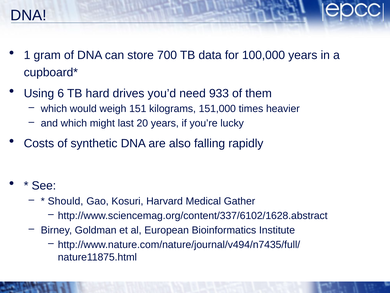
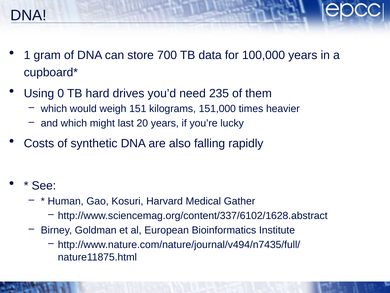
6: 6 -> 0 (61, 93)
933: 933 -> 235 (219, 93)
Should: Should -> Human (66, 201)
